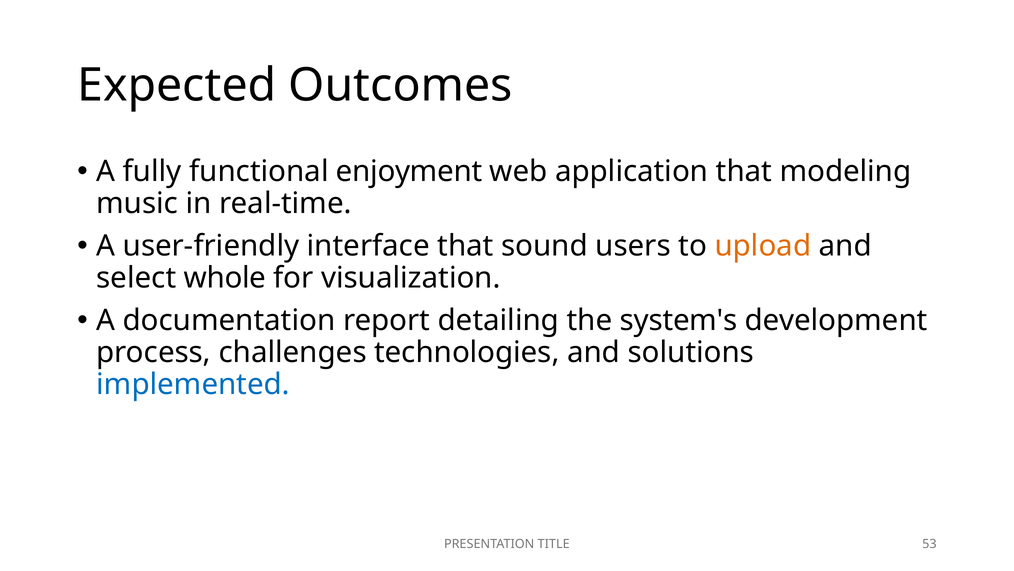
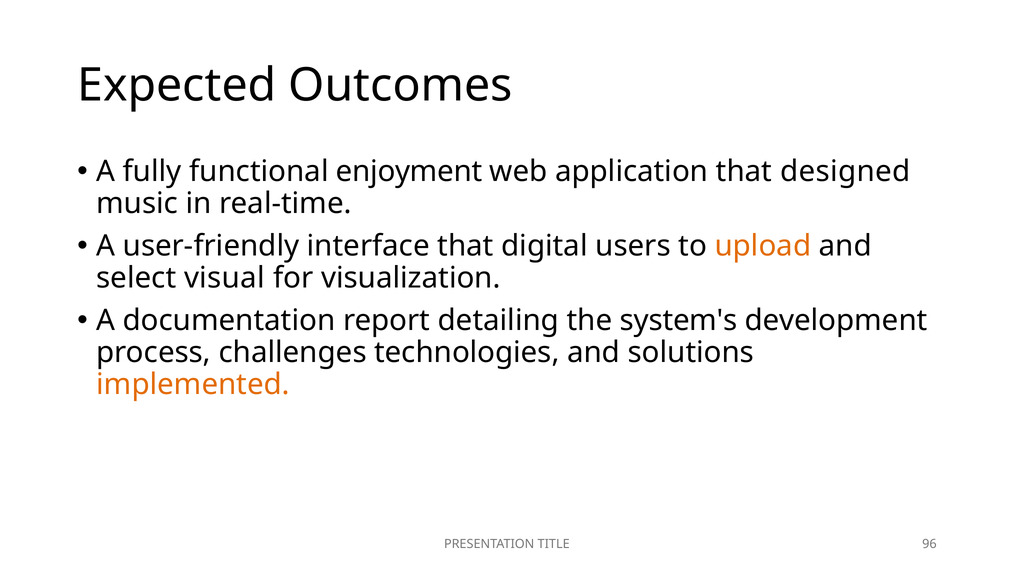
modeling: modeling -> designed (845, 171)
sound: sound -> digital (544, 246)
whole: whole -> visual (225, 278)
implemented colour: blue -> orange (193, 384)
53: 53 -> 96 (929, 544)
